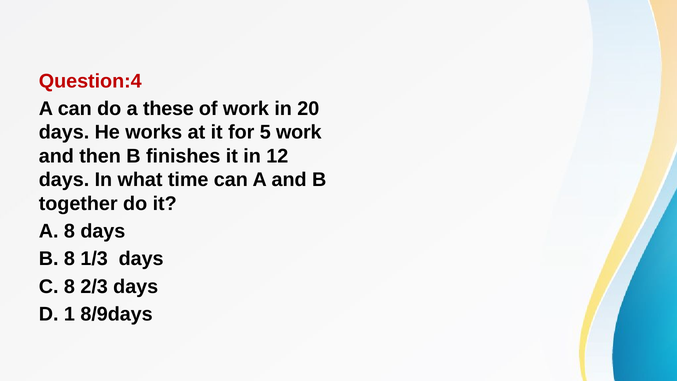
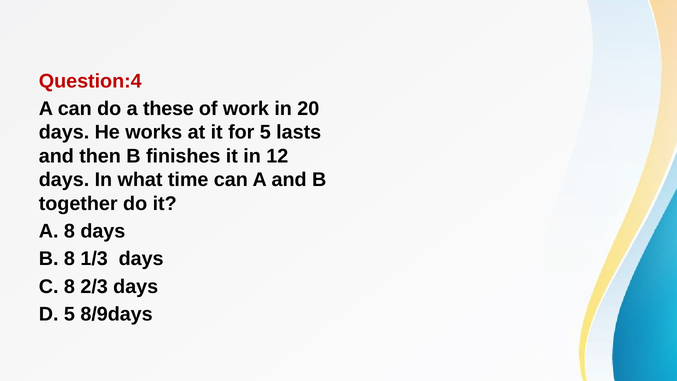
5 work: work -> lasts (299, 132)
D 1: 1 -> 5 (69, 314)
